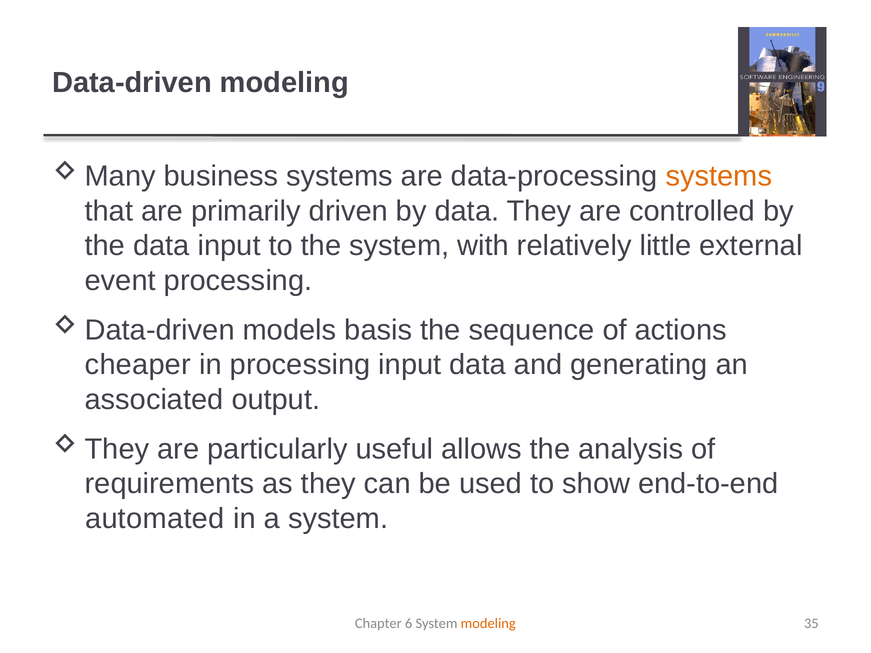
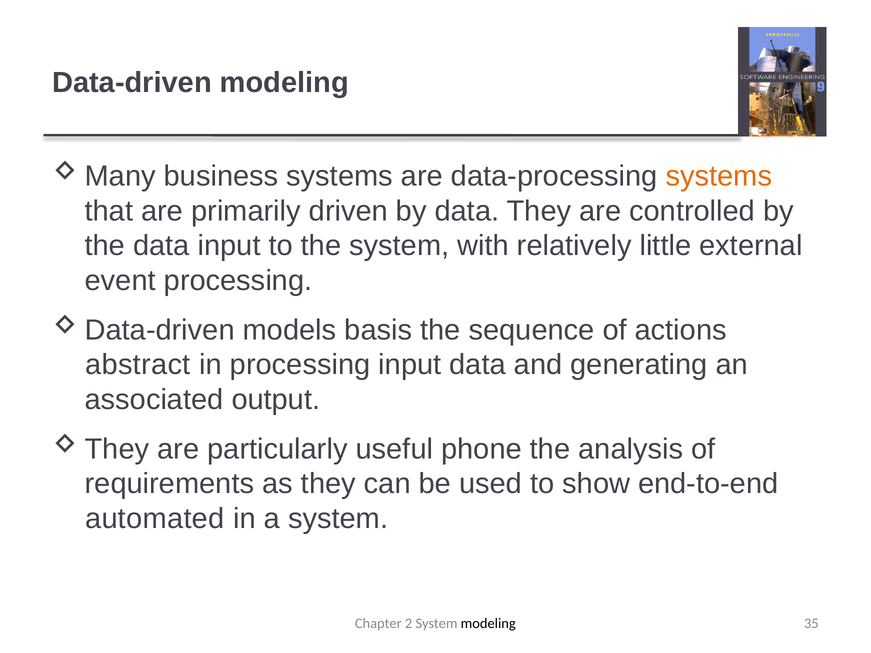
cheaper: cheaper -> abstract (138, 365)
allows: allows -> phone (482, 449)
6: 6 -> 2 (409, 624)
modeling colour: orange -> black (488, 624)
